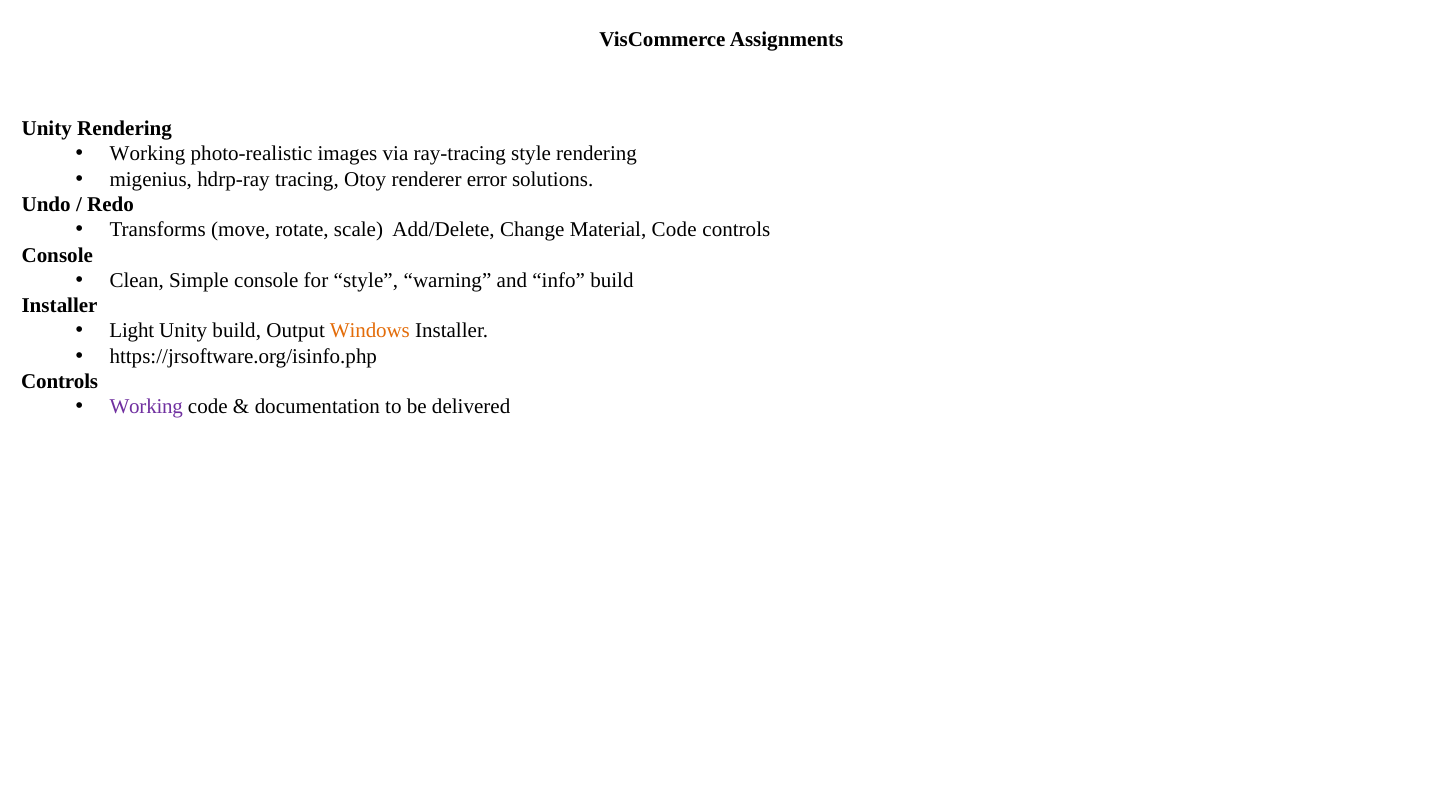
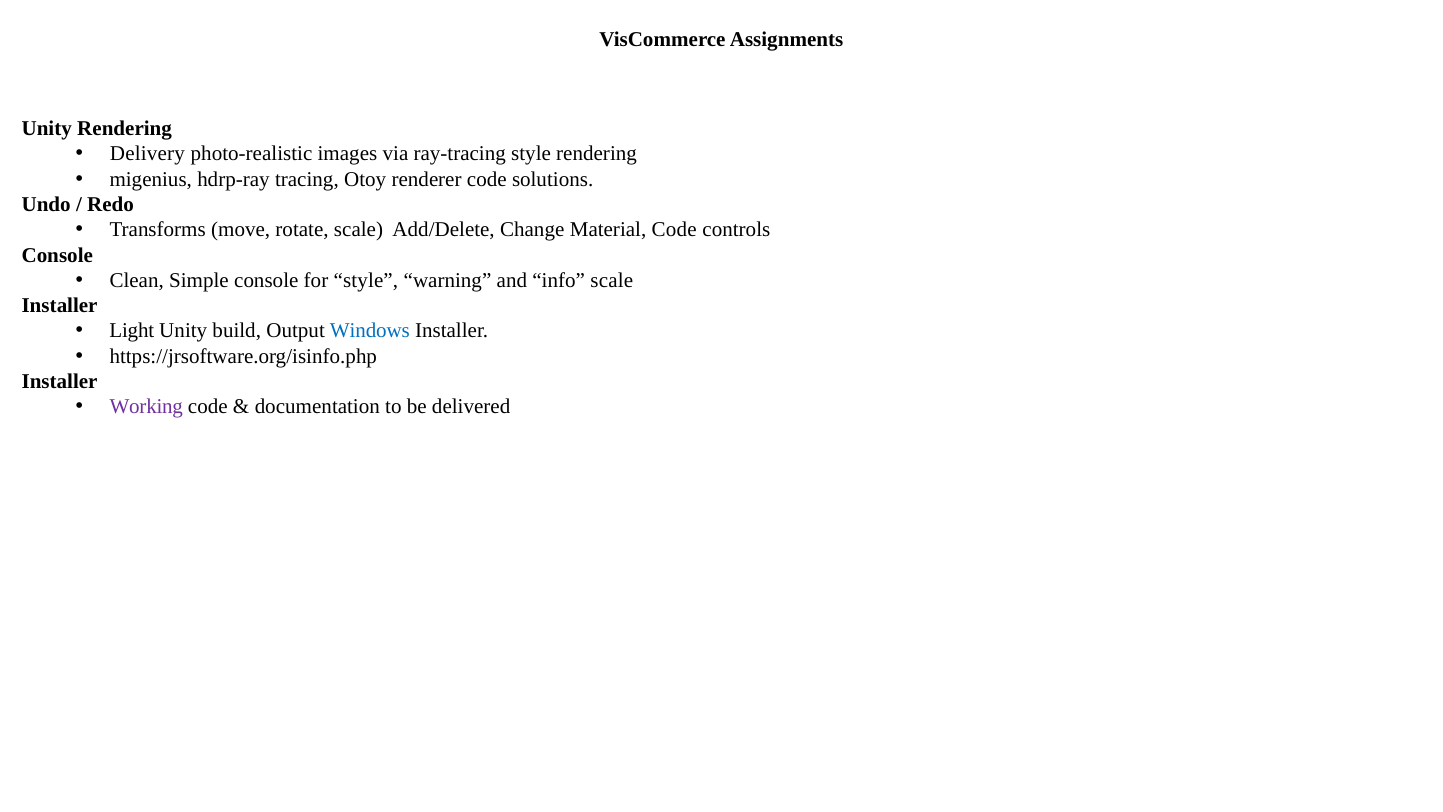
Working: Working -> Delivery (147, 154)
renderer error: error -> code (487, 179)
info build: build -> scale (612, 280)
Windows colour: orange -> blue (370, 331)
Controls: Controls -> Installer (60, 381)
